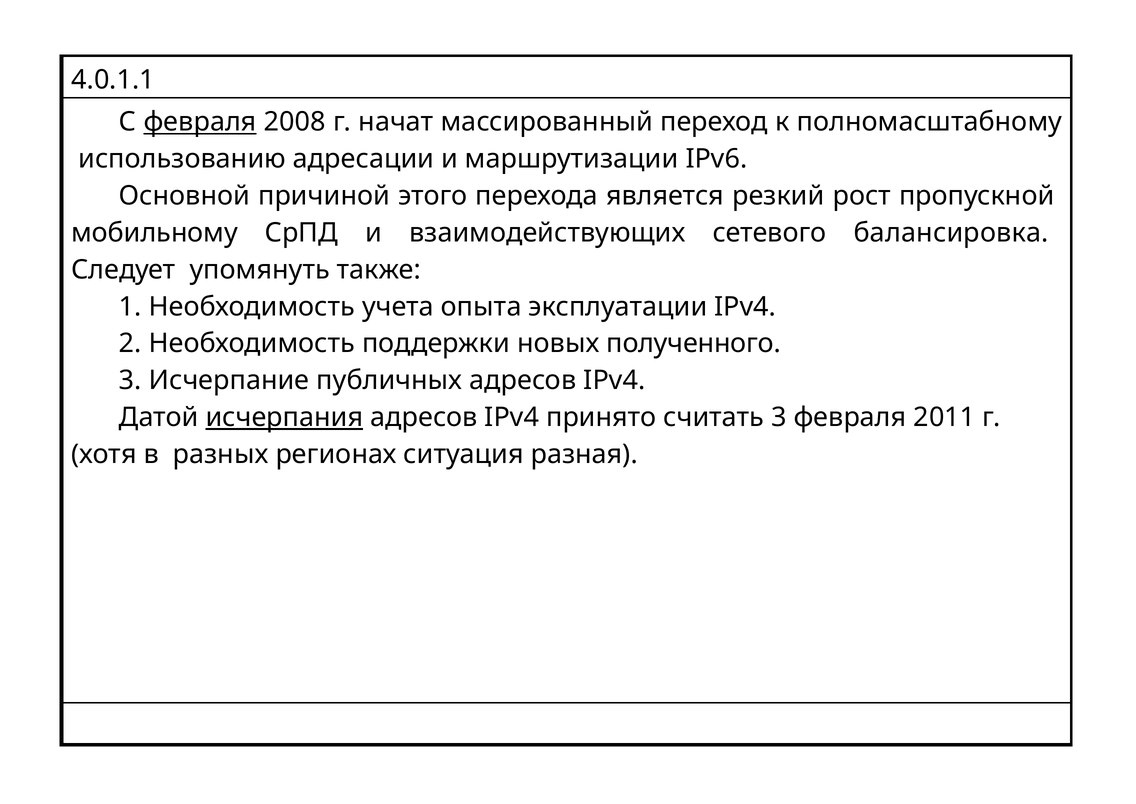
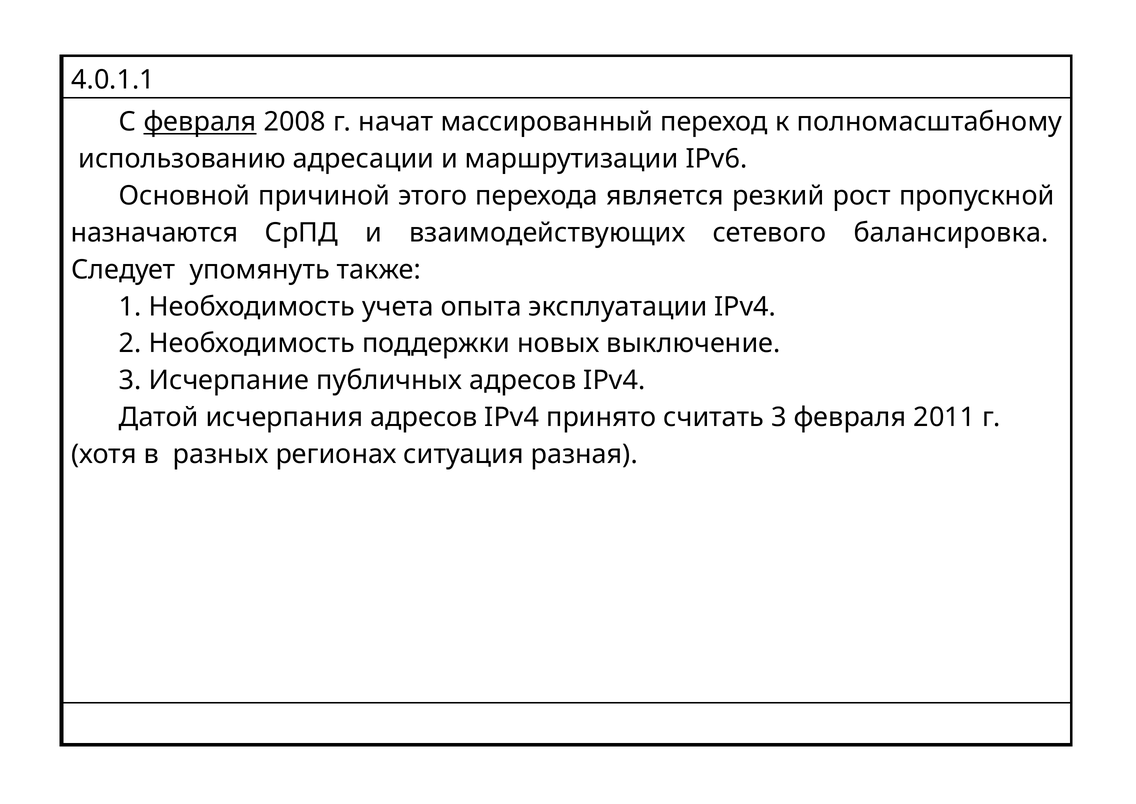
мобильному: мобильному -> назначаются (155, 233)
полученного: полученного -> выключение (694, 343)
исчерпания underline: present -> none (284, 417)
